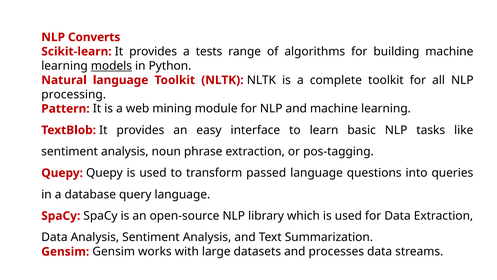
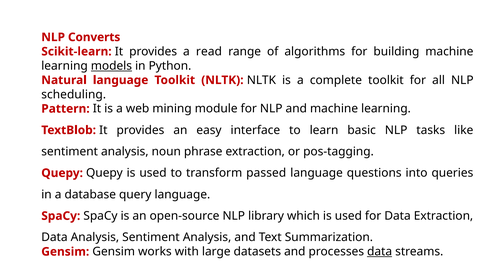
tests: tests -> read (209, 51)
processing: processing -> scheduling (74, 94)
data underline: none -> present (380, 251)
